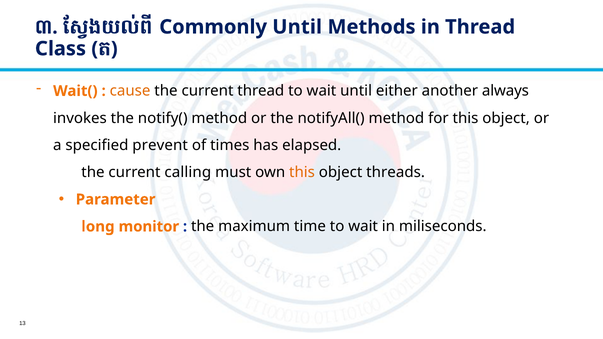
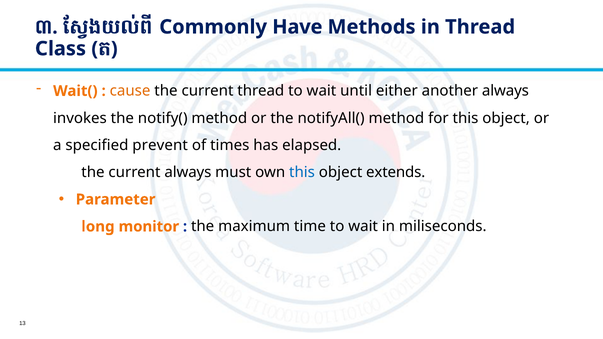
Commonly Until: Until -> Have (297, 27)
current calling: calling -> always (188, 172)
this colour: orange -> blue (302, 172)
threads: threads -> extends (396, 172)
